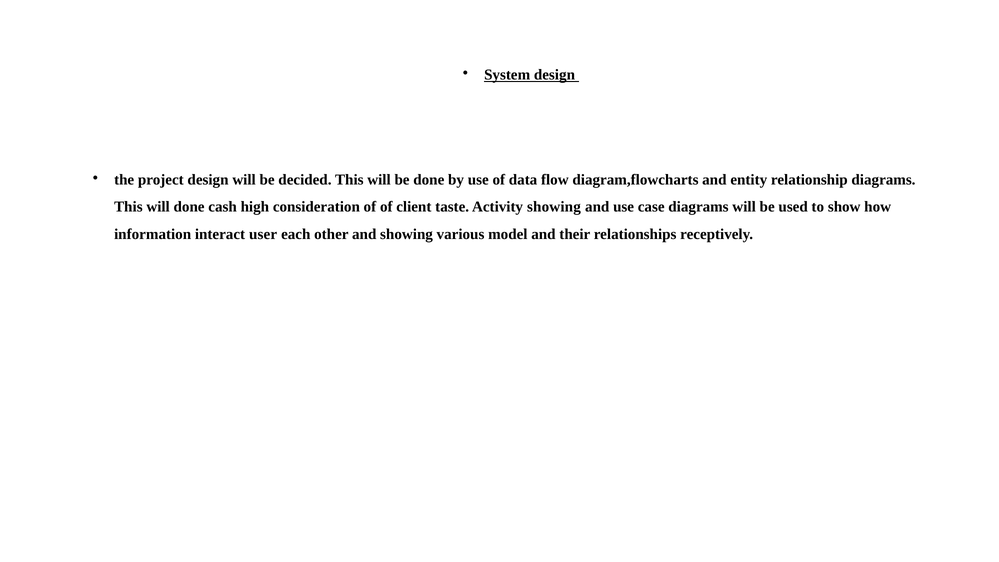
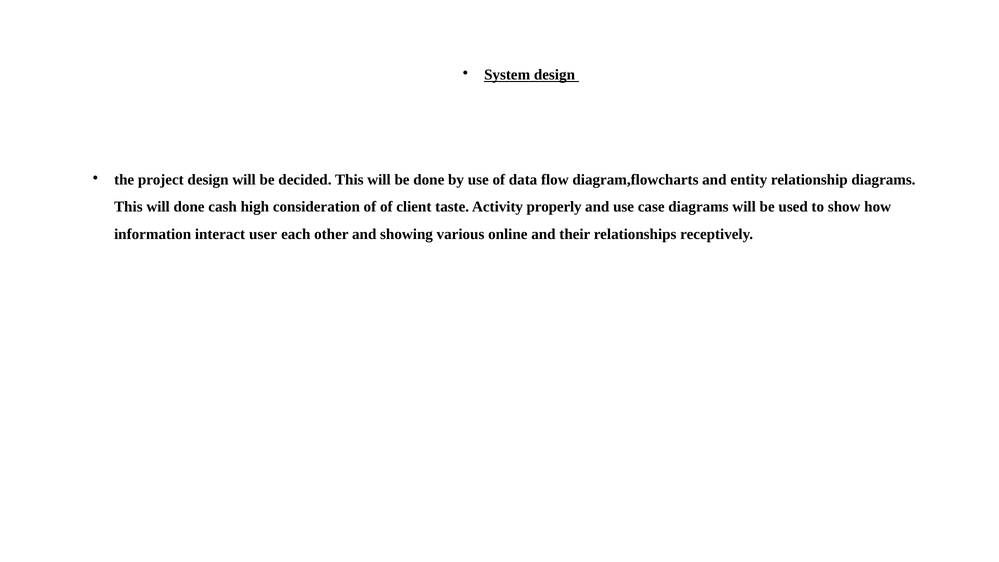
Activity showing: showing -> properly (554, 207)
model: model -> online (508, 234)
